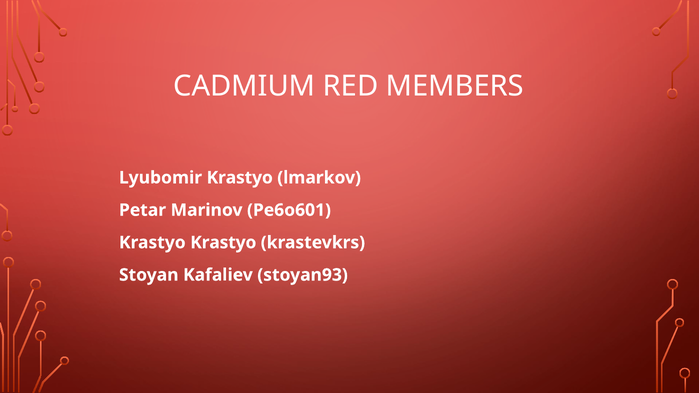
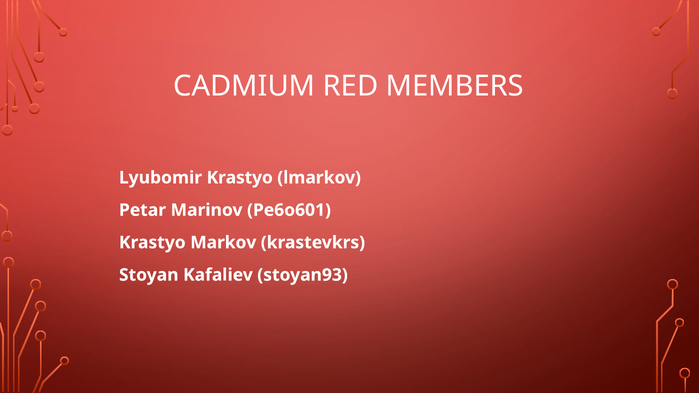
Krastyo Krastyo: Krastyo -> Markov (223, 243)
